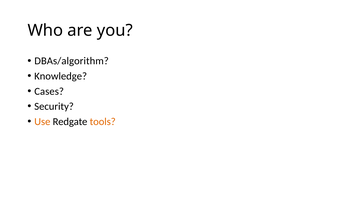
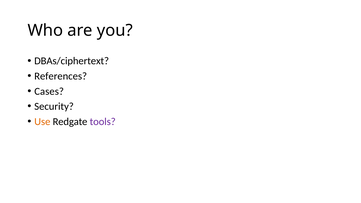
DBAs/algorithm: DBAs/algorithm -> DBAs/ciphertext (72, 61)
Knowledge: Knowledge -> References (61, 76)
tools colour: orange -> purple (103, 122)
